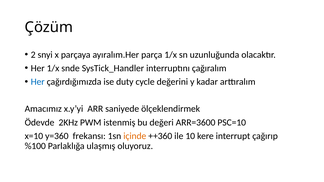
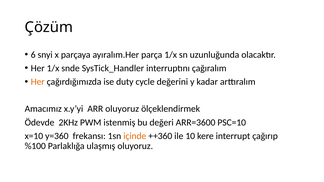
2: 2 -> 6 (33, 55)
Her colour: blue -> orange (38, 82)
ARR saniyede: saniyede -> oluyoruz (122, 109)
